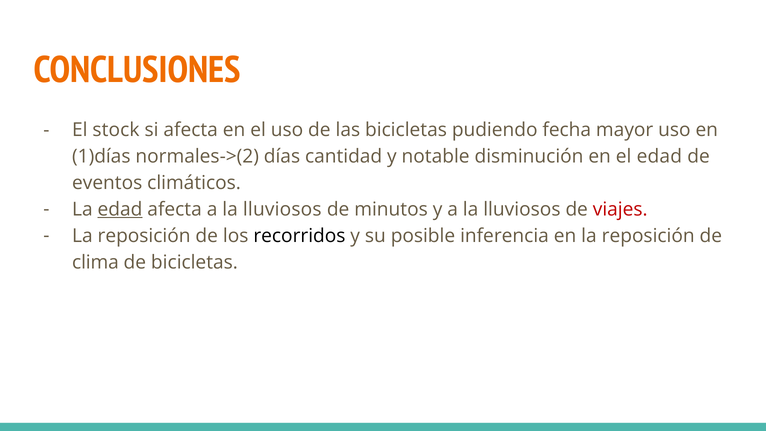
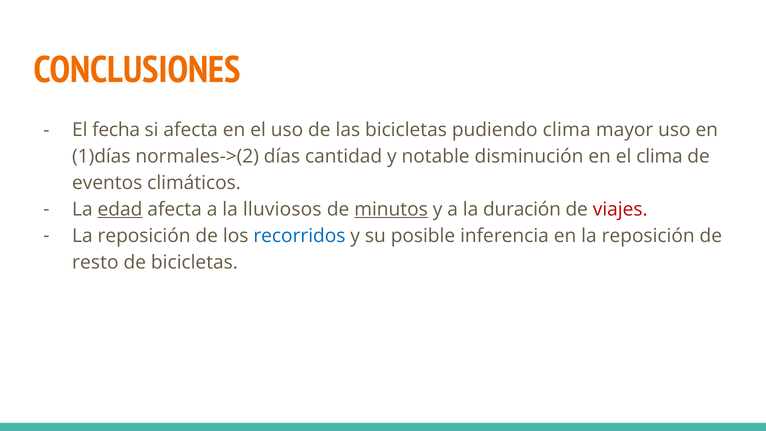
stock: stock -> fecha (116, 130)
pudiendo fecha: fecha -> clima (567, 130)
el edad: edad -> clima (659, 156)
minutos underline: none -> present (391, 209)
y a la lluviosos: lluviosos -> duración (522, 209)
recorridos colour: black -> blue (299, 236)
clima: clima -> resto (95, 262)
